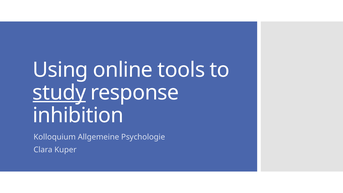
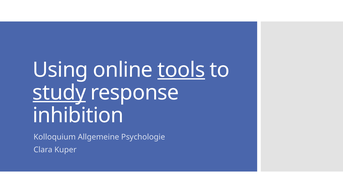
tools underline: none -> present (181, 70)
